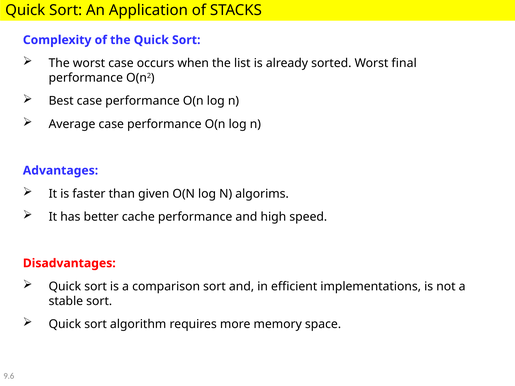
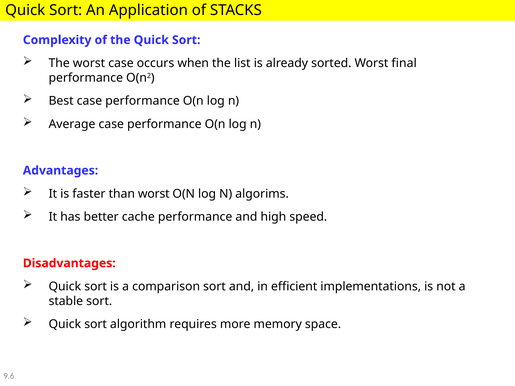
than given: given -> worst (154, 194)
